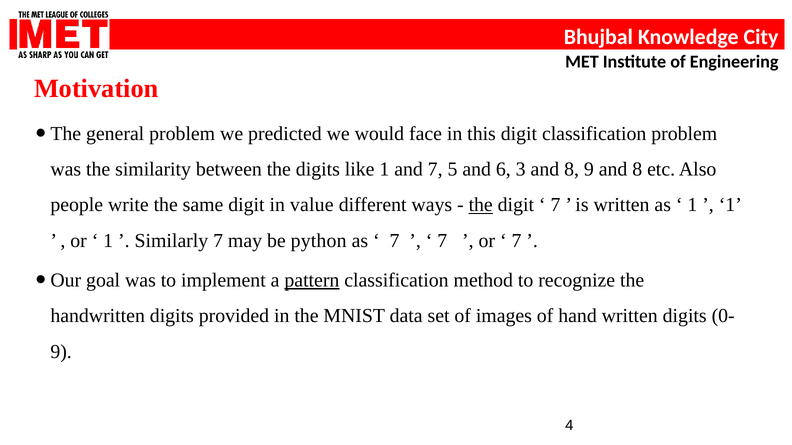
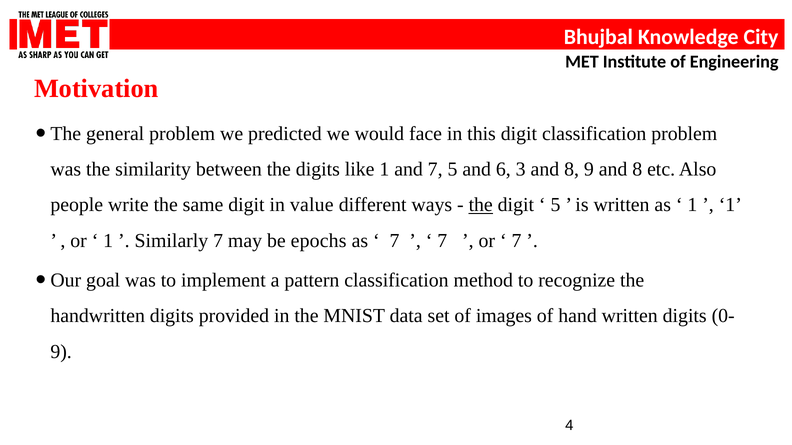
7: 7 -> 5 (555, 205)
python: python -> epochs (319, 241)
pattern underline: present -> none (312, 281)
